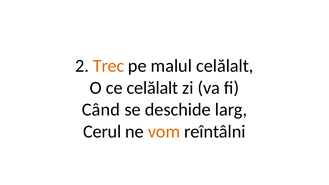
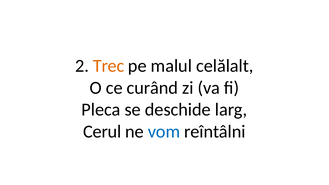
ce celălalt: celălalt -> curând (152, 88)
Când: Când -> Pleca (101, 110)
vom colour: orange -> blue (164, 132)
